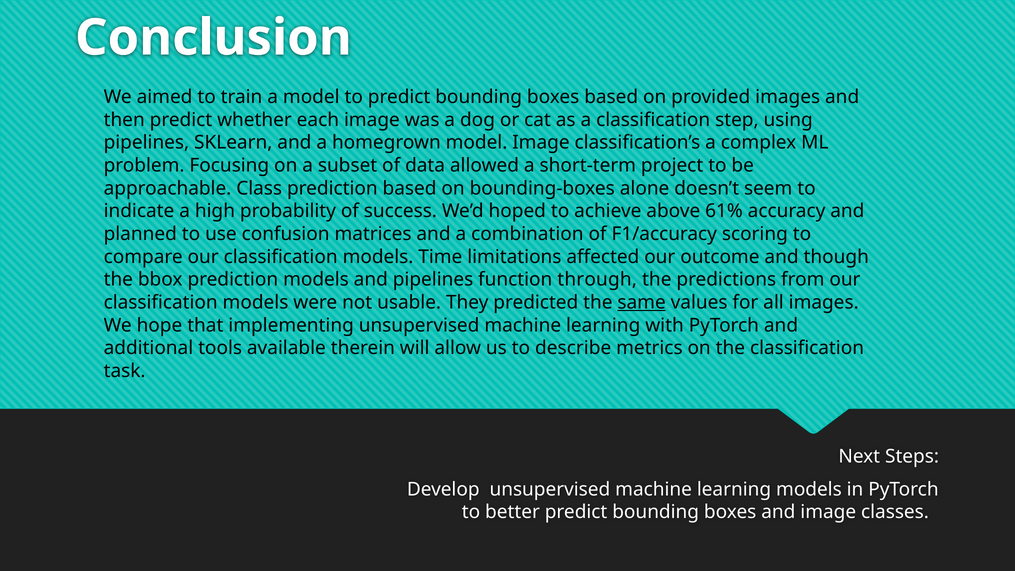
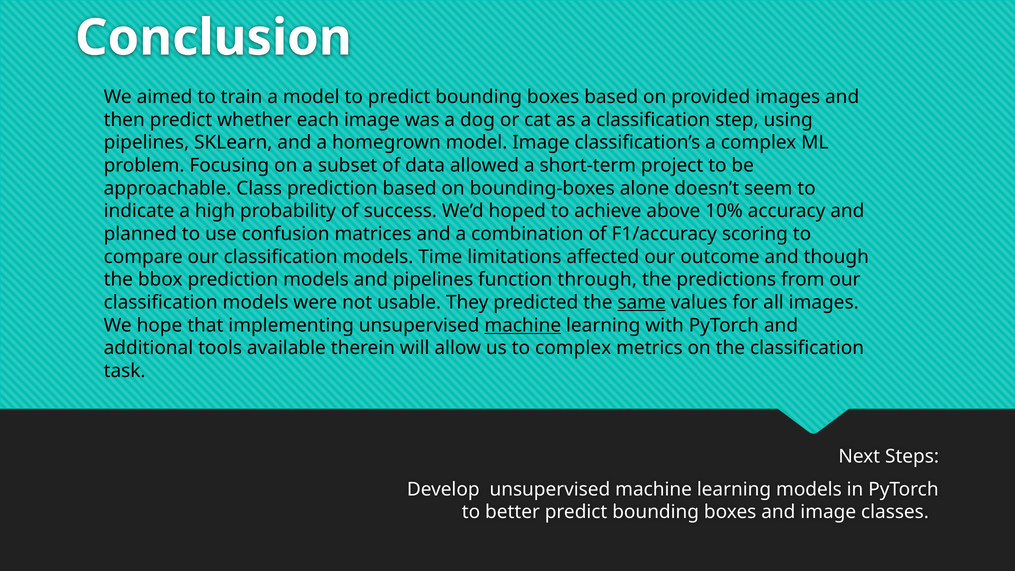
61%: 61% -> 10% (724, 211)
machine underline: none -> present (523, 325)
to describe: describe -> complex (573, 348)
